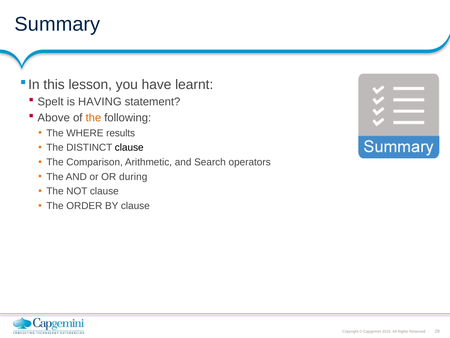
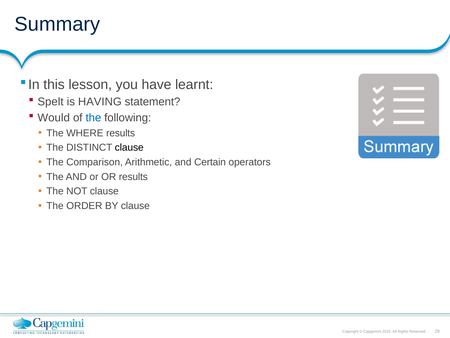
Above: Above -> Would (54, 118)
the colour: orange -> blue (93, 118)
Search: Search -> Certain (210, 162)
OR during: during -> results (133, 176)
